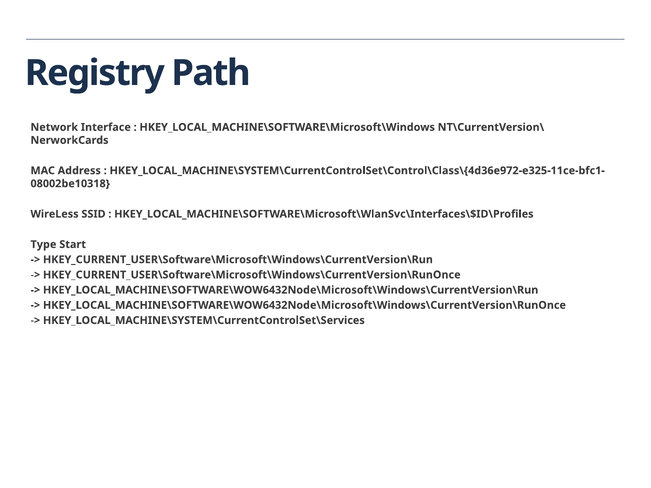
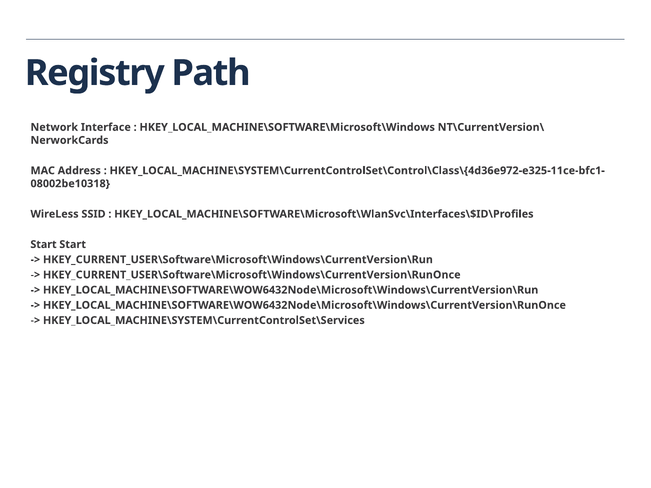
Type: Type -> Start (44, 245)
